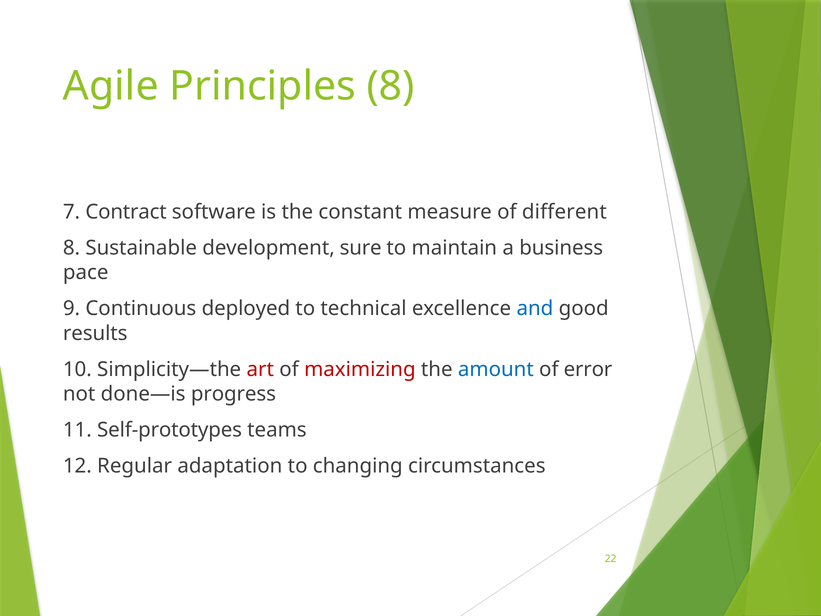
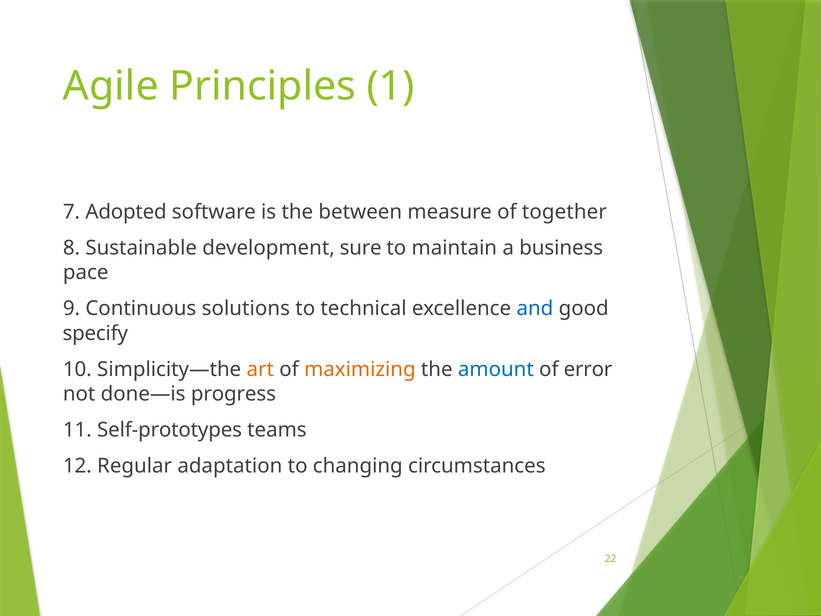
Principles 8: 8 -> 1 (391, 86)
Contract: Contract -> Adopted (126, 212)
constant: constant -> between (360, 212)
different: different -> together (564, 212)
deployed: deployed -> solutions (246, 309)
results: results -> specify (95, 333)
art colour: red -> orange (260, 369)
maximizing colour: red -> orange (360, 369)
